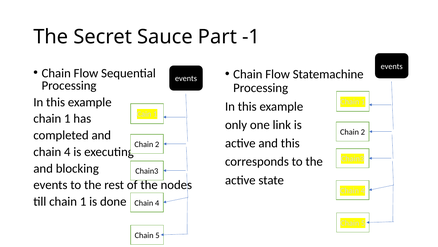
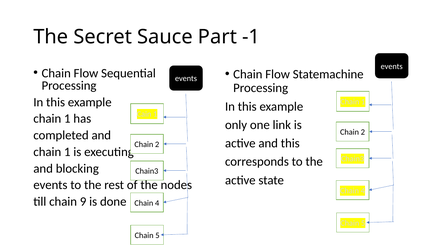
4: 4 -> 1 (67, 151)
till chain 1: 1 -> 9 (83, 201)
